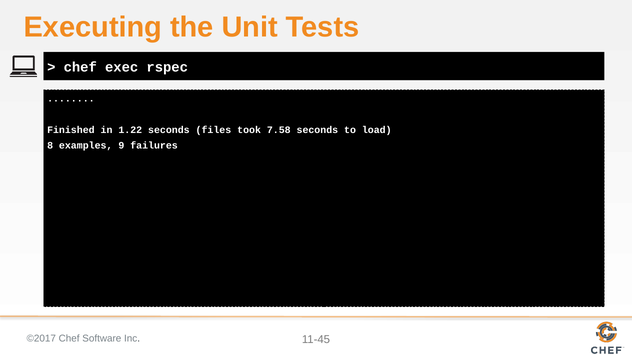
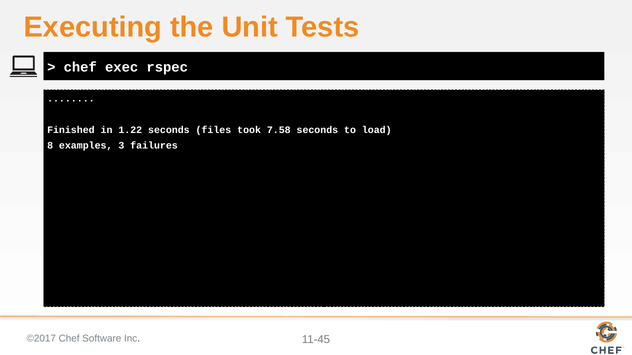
9: 9 -> 3 (121, 146)
